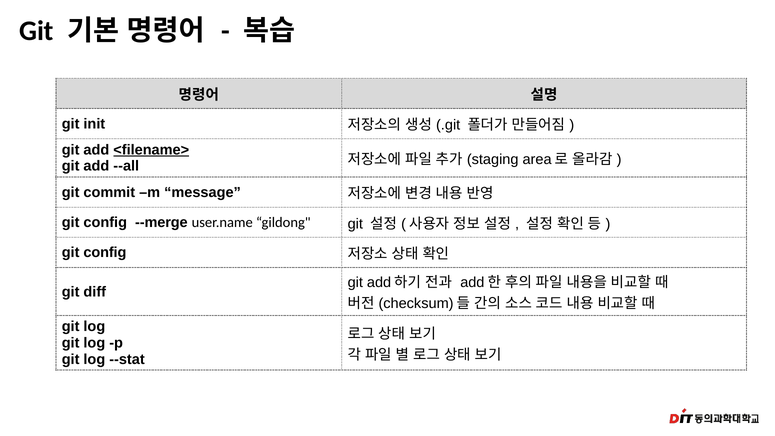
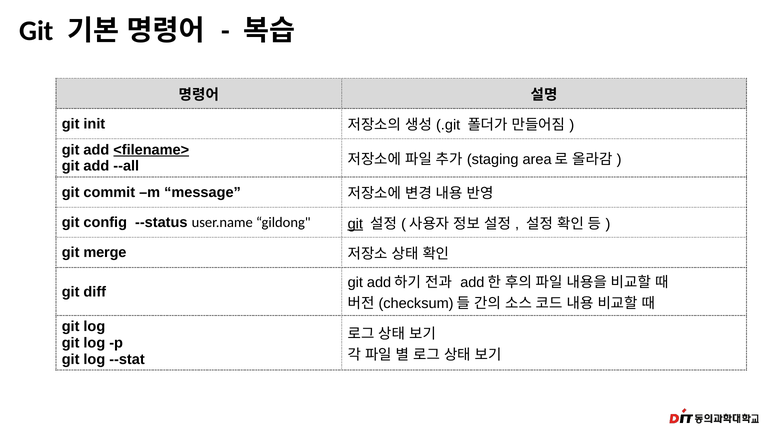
--merge: --merge -> --status (161, 222)
git underline: none -> present (355, 224)
config: config -> merge (105, 253)
